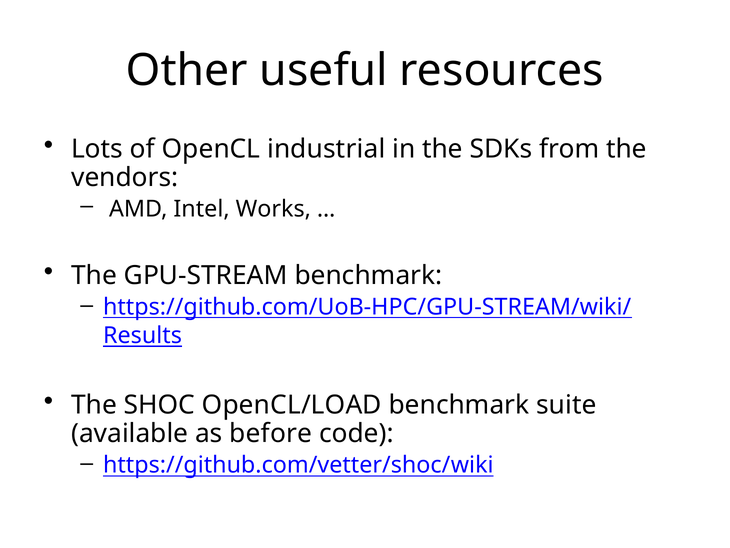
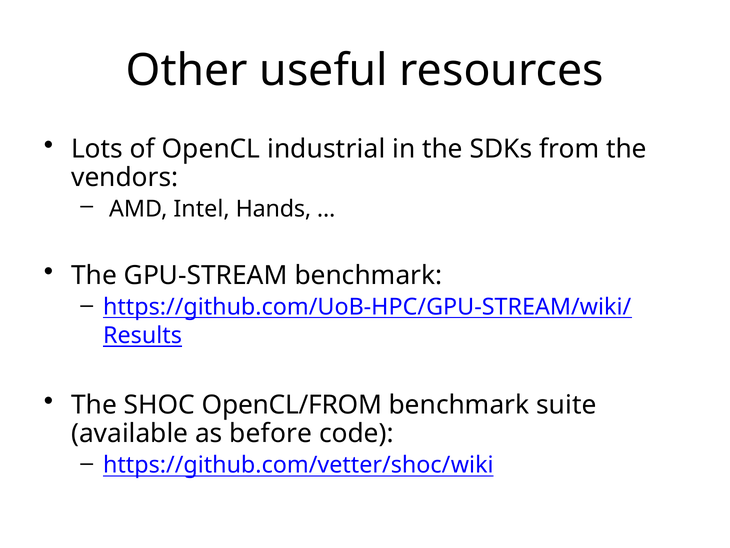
Works: Works -> Hands (273, 209)
OpenCL/LOAD: OpenCL/LOAD -> OpenCL/FROM (292, 405)
